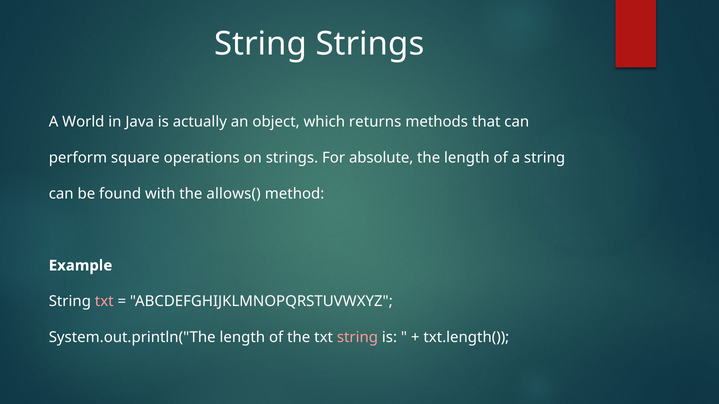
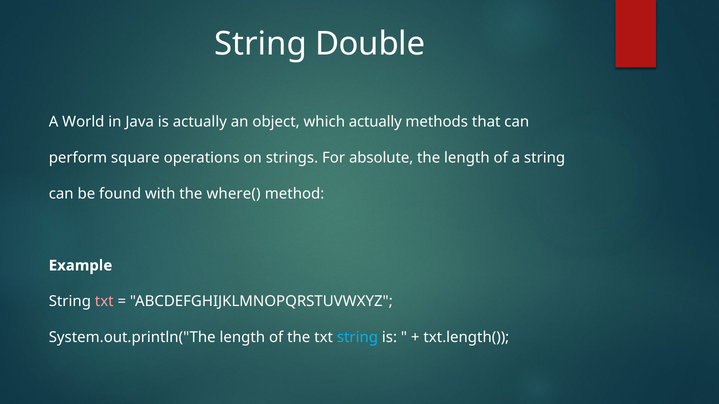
String Strings: Strings -> Double (370, 44)
which returns: returns -> actually (375, 122)
allows(: allows( -> where( (234, 194)
string colour: pink -> light blue (357, 338)
